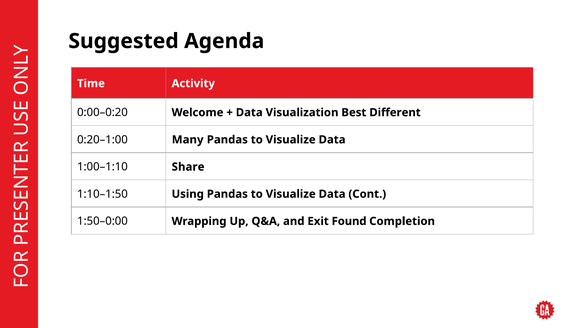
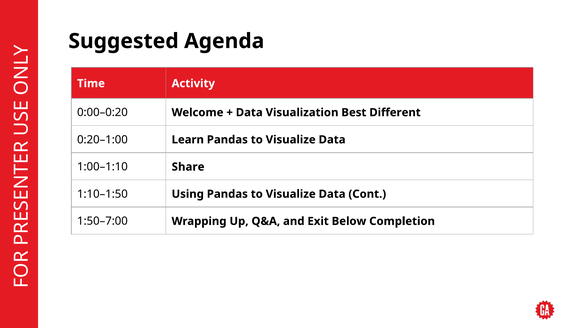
Many: Many -> Learn (188, 140)
1:50–0:00: 1:50–0:00 -> 1:50–7:00 (102, 222)
Found: Found -> Below (349, 222)
